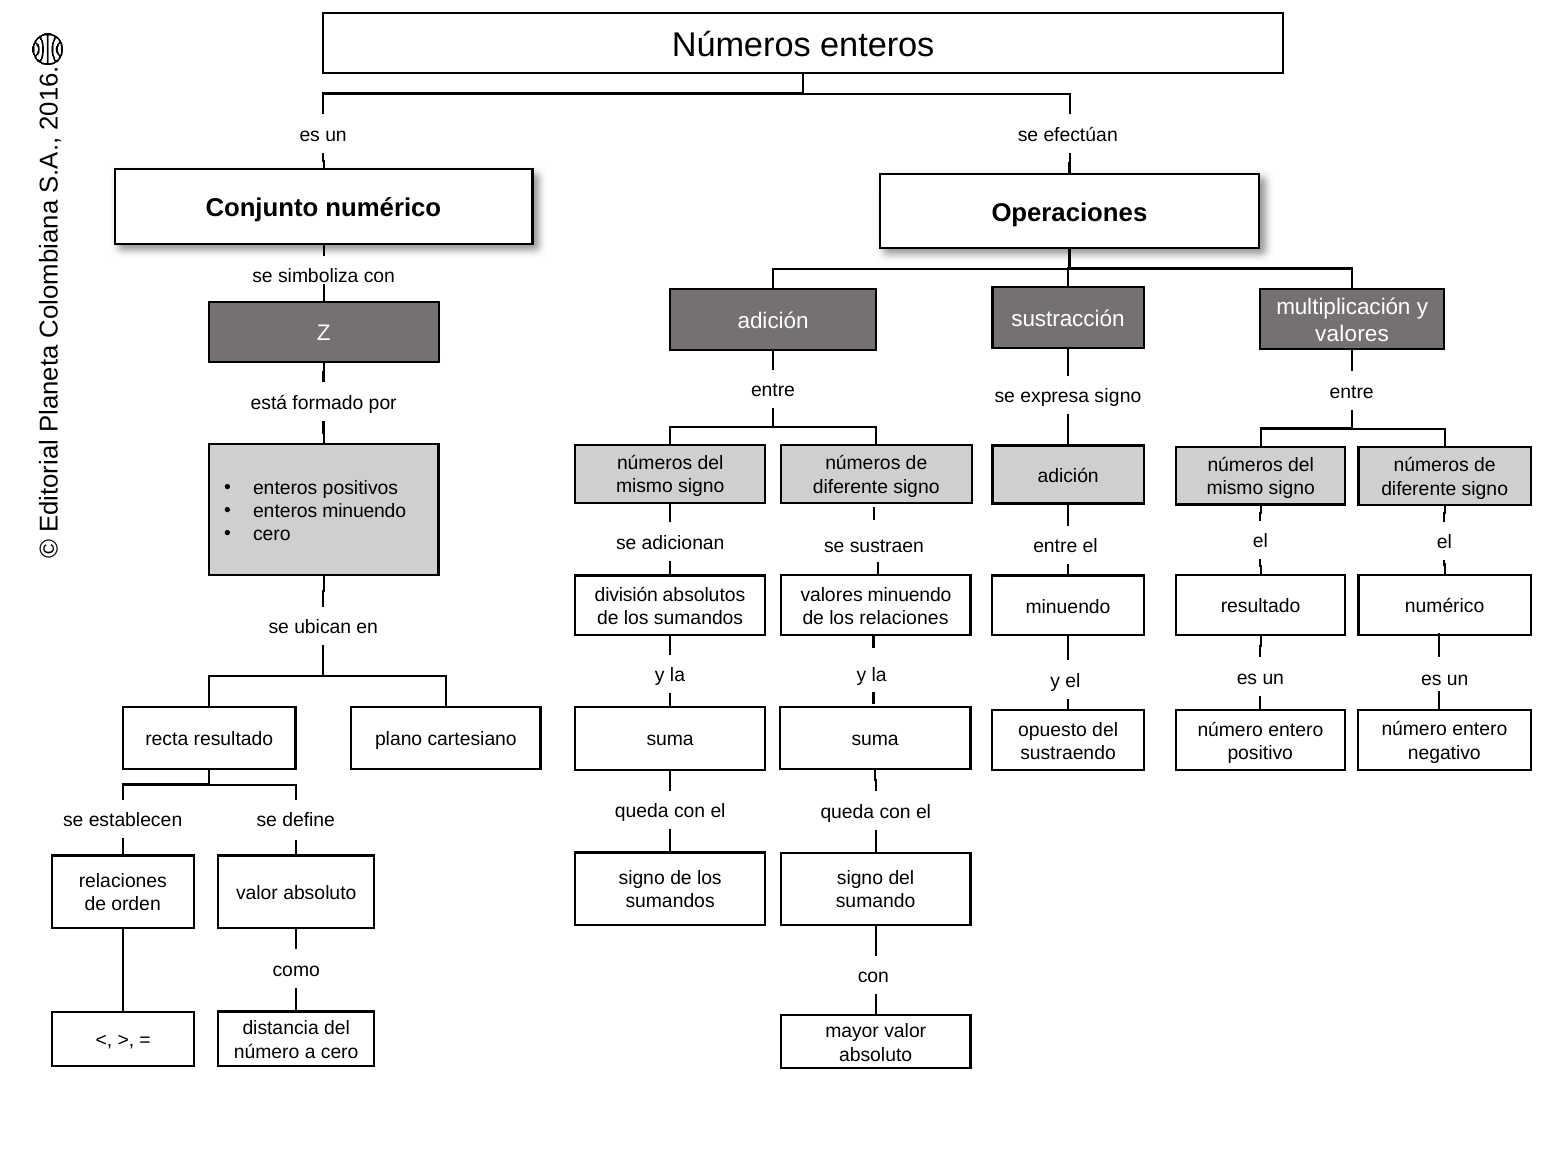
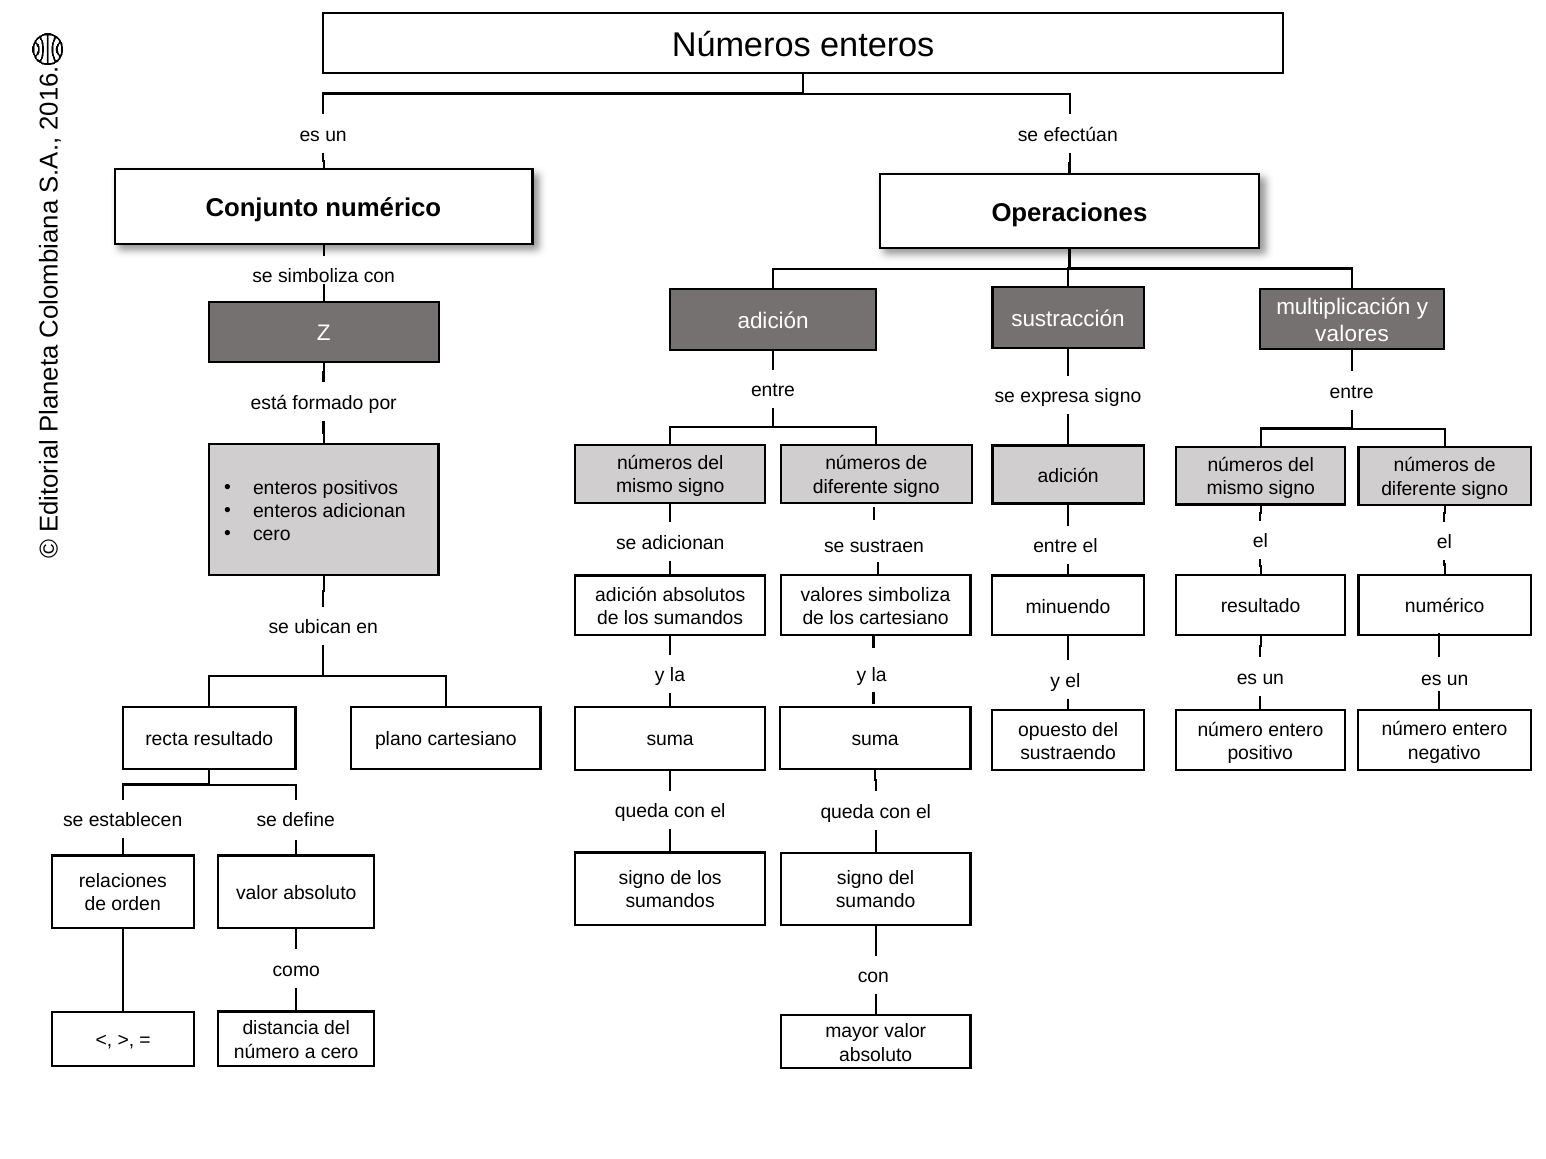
enteros minuendo: minuendo -> adicionan (364, 511)
valores minuendo: minuendo -> simboliza (909, 595)
división: división -> adición (626, 595)
los relaciones: relaciones -> cartesiano (904, 618)
